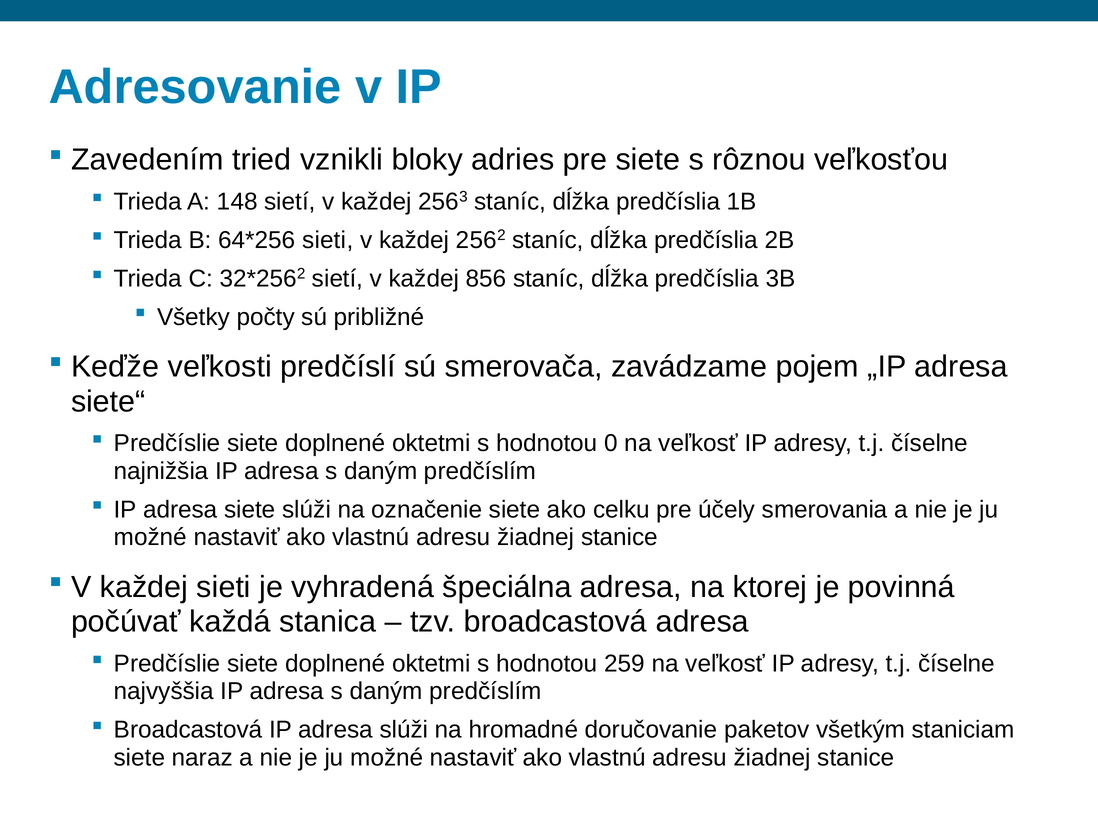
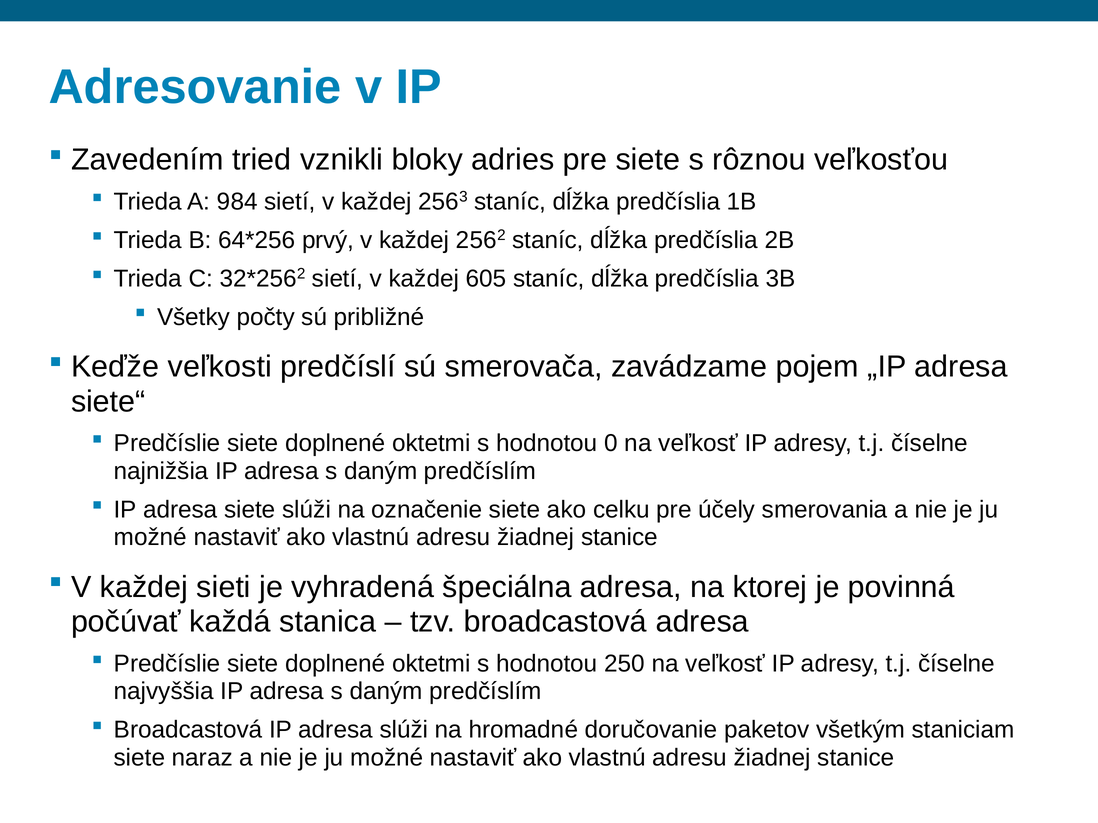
148: 148 -> 984 (237, 202)
sieti: sieti -> prvý (328, 240)
856: 856 -> 605 (486, 279)
259: 259 -> 250 (625, 664)
